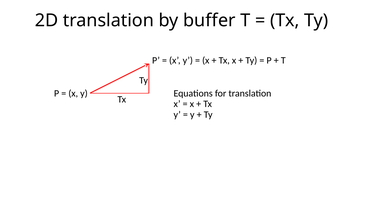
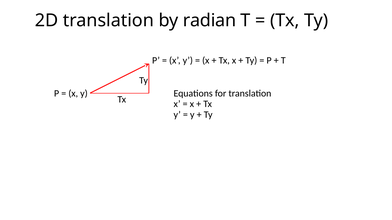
buffer: buffer -> radian (210, 20)
